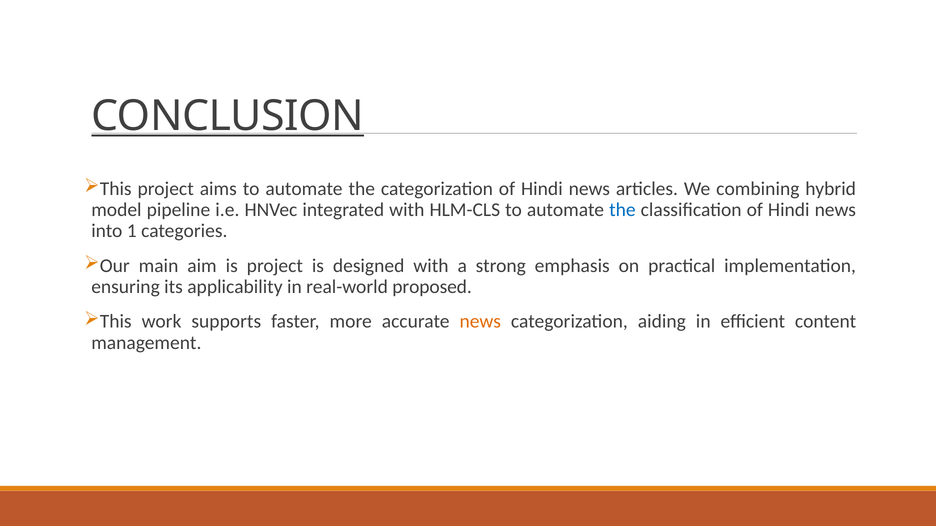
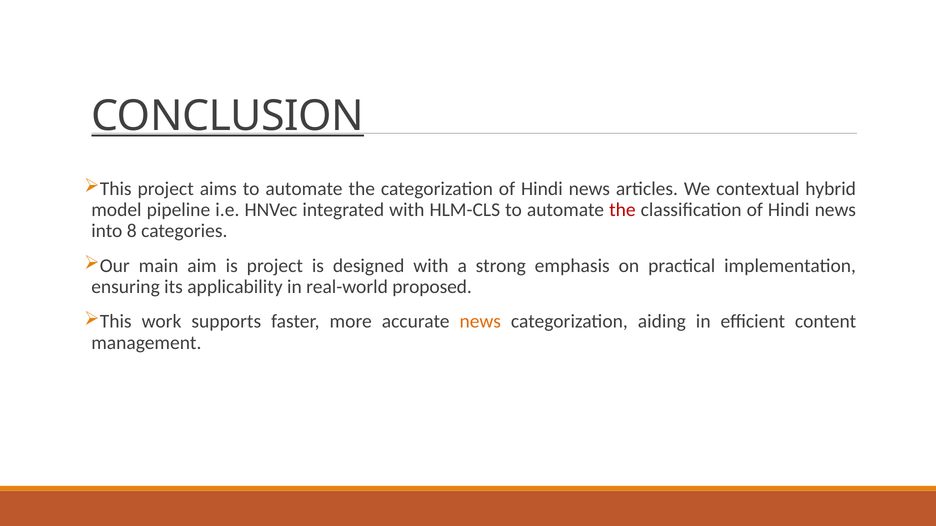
combining: combining -> contextual (758, 189)
the colour: blue -> red (622, 210)
1: 1 -> 8 (132, 231)
